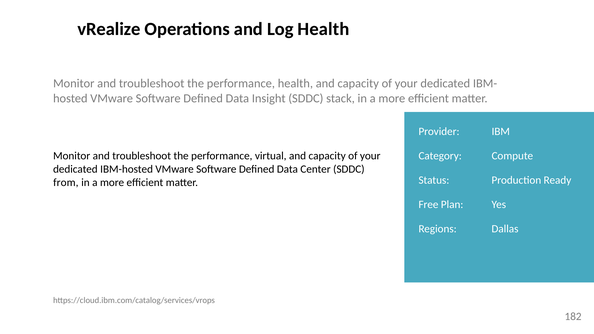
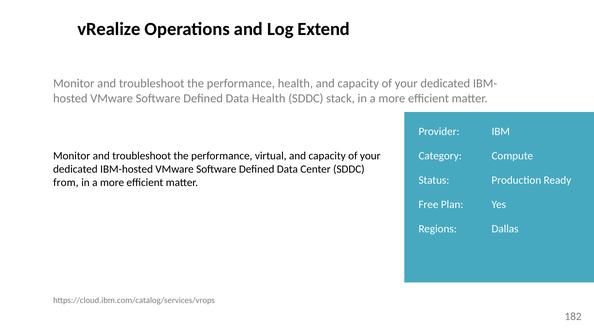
Log Health: Health -> Extend (324, 29)
Data Insight: Insight -> Health (269, 98)
